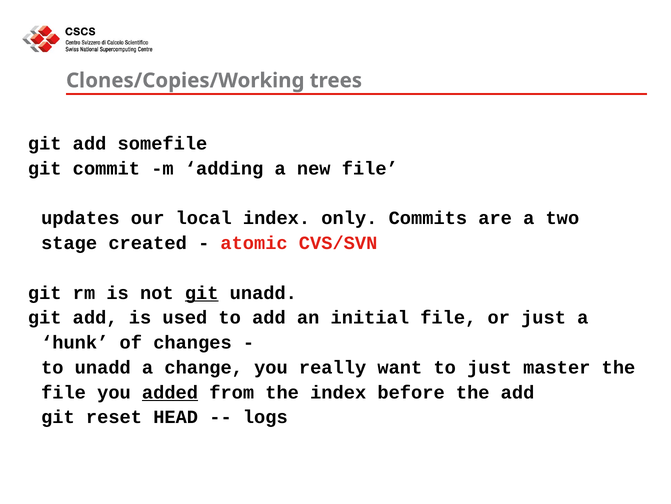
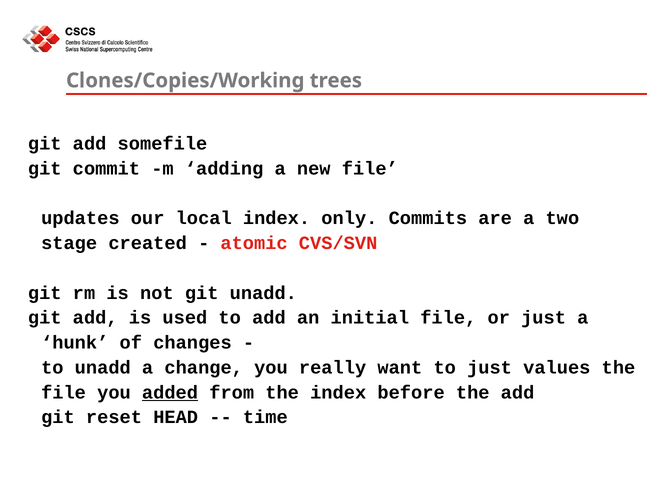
git underline: present -> none (202, 292)
master: master -> values (557, 367)
logs: logs -> time (265, 417)
